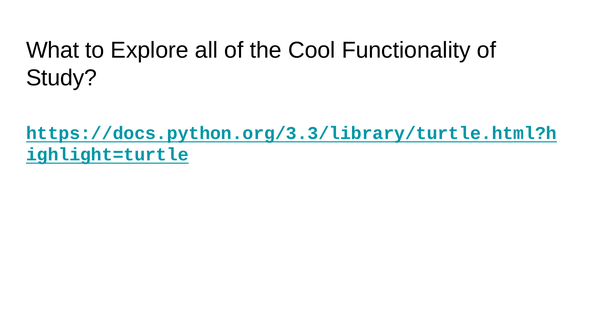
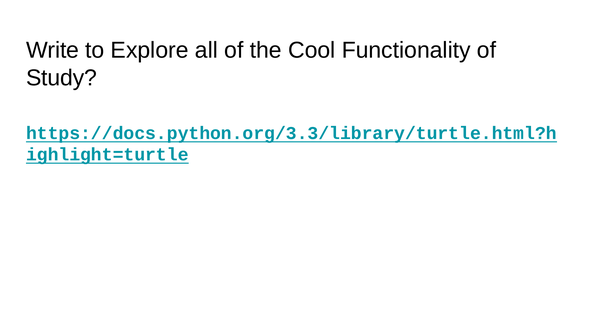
What: What -> Write (53, 50)
